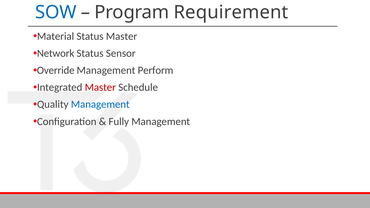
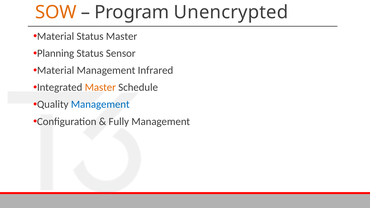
SOW colour: blue -> orange (56, 12)
Requirement: Requirement -> Unencrypted (231, 12)
Network: Network -> Planning (56, 53)
Override: Override -> Material (56, 70)
Perform: Perform -> Infrared (155, 70)
Master colour: red -> orange (100, 87)
